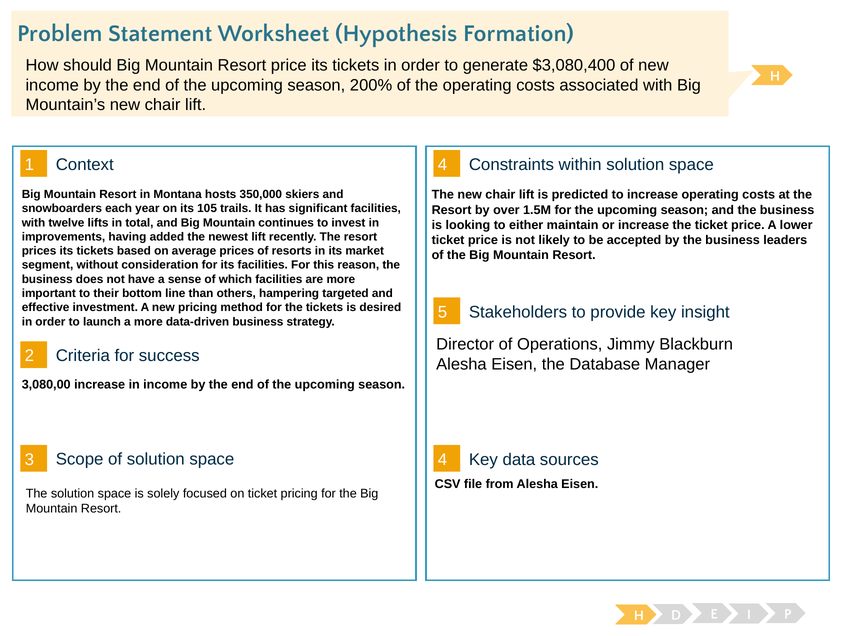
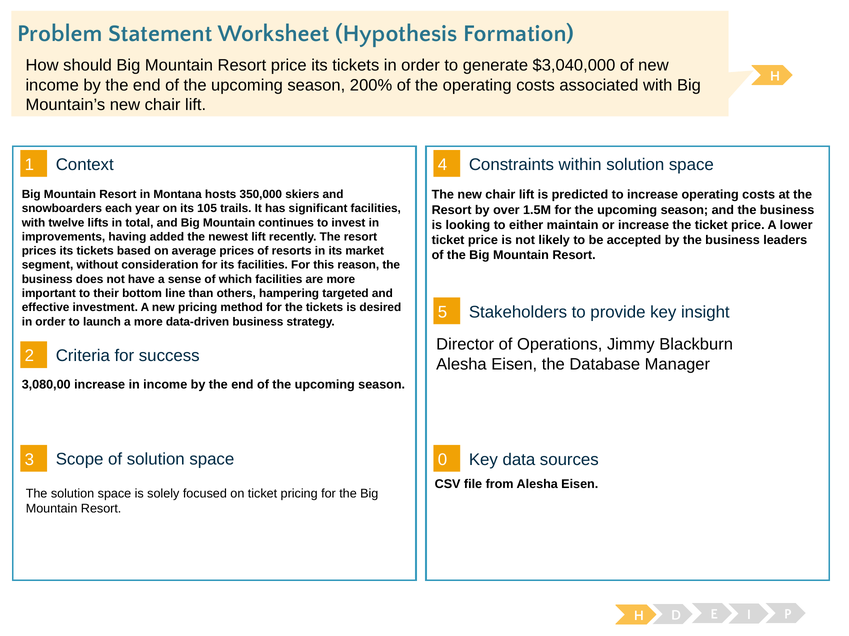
$3,080,400: $3,080,400 -> $3,040,000 (574, 66)
3 4: 4 -> 0 (443, 460)
